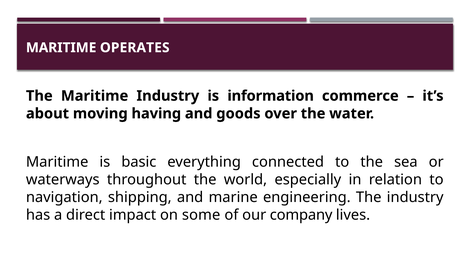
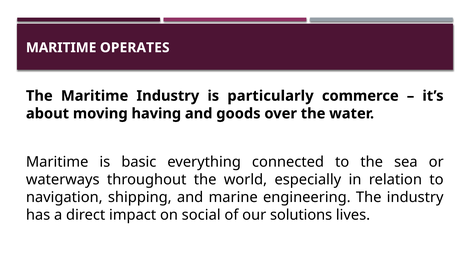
information: information -> particularly (271, 96)
some: some -> social (201, 214)
company: company -> solutions (301, 214)
